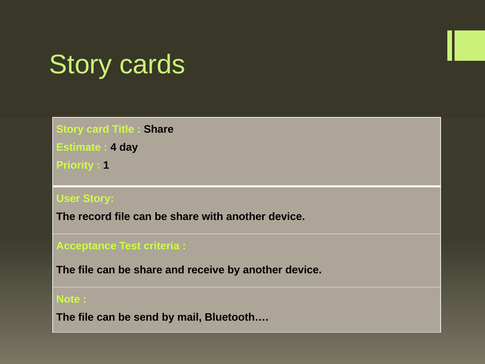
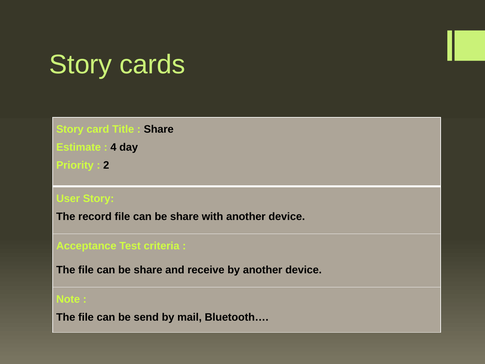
1: 1 -> 2 (106, 165)
